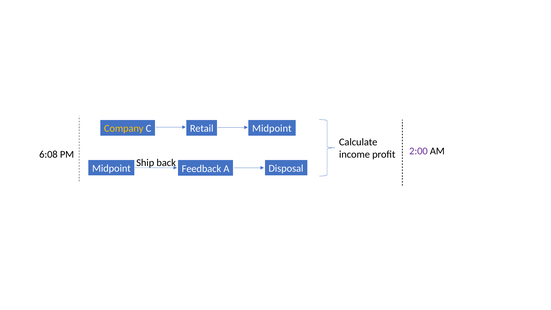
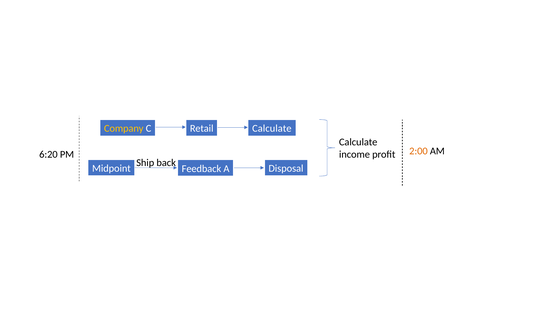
Retail Midpoint: Midpoint -> Calculate (272, 128)
6:08: 6:08 -> 6:20 (48, 154)
2:00 colour: purple -> orange (418, 151)
